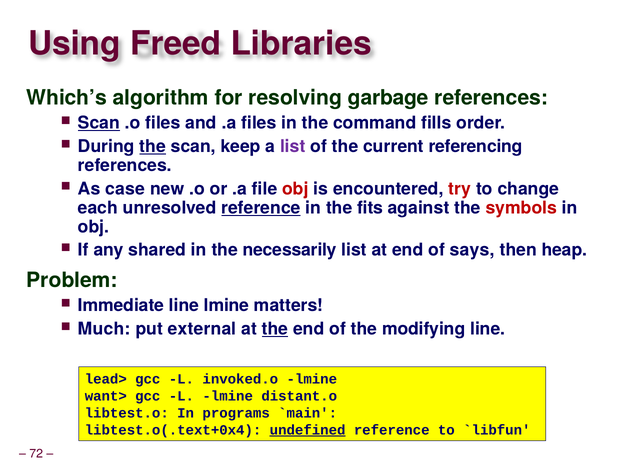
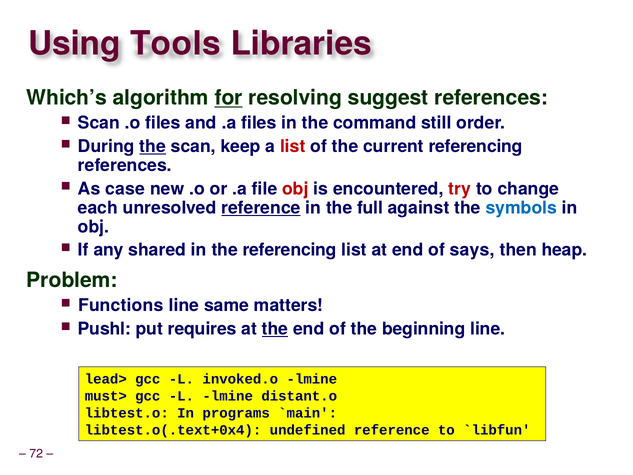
Freed: Freed -> Tools (175, 44)
for underline: none -> present (229, 98)
garbage: garbage -> suggest (388, 98)
Scan underline: present -> none (99, 123)
fills: fills -> still (436, 123)
list colour: purple -> red (293, 146)
fits: fits -> full (370, 208)
symbols colour: red -> blue (521, 208)
the necessarily: necessarily -> referencing (290, 250)
Immediate: Immediate -> Functions (121, 305)
line lmine: lmine -> same (227, 305)
Much: Much -> Pushl (104, 329)
external: external -> requires (202, 329)
modifying: modifying -> beginning (424, 329)
want>: want> -> must> (106, 396)
undefined underline: present -> none (308, 430)
